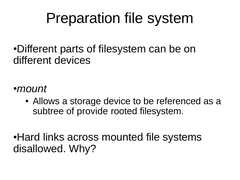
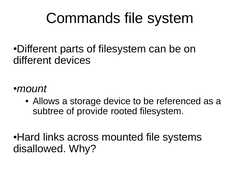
Preparation: Preparation -> Commands (83, 18)
